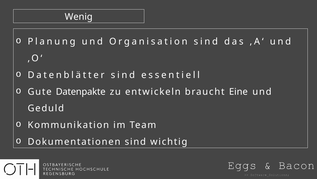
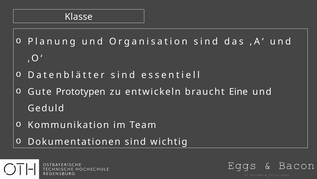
Wenig: Wenig -> Klasse (79, 17)
Datenpakte: Datenpakte -> Prototypen (81, 91)
